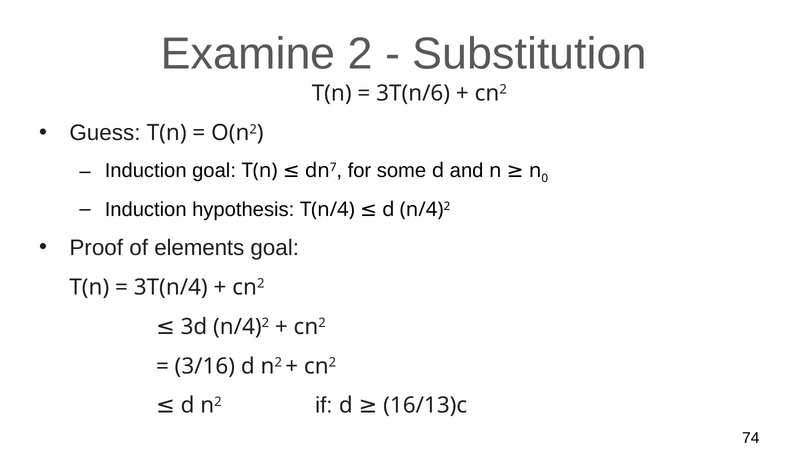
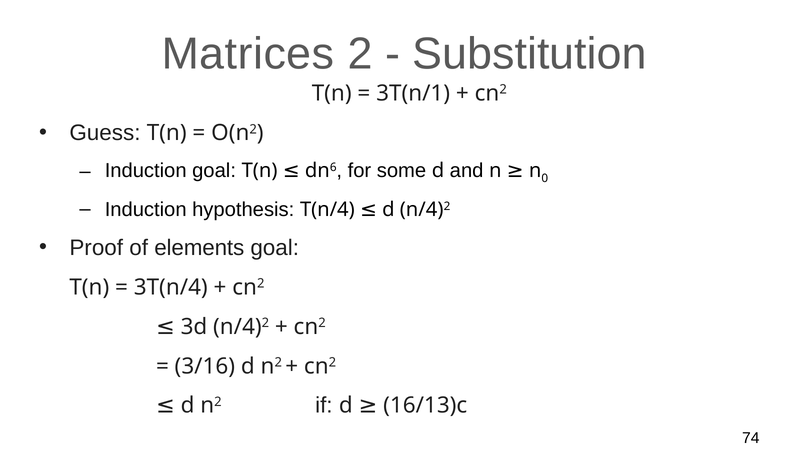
Examine: Examine -> Matrices (248, 54)
3T(n/6: 3T(n/6 -> 3T(n/1 (413, 93)
7: 7 -> 6 (333, 168)
